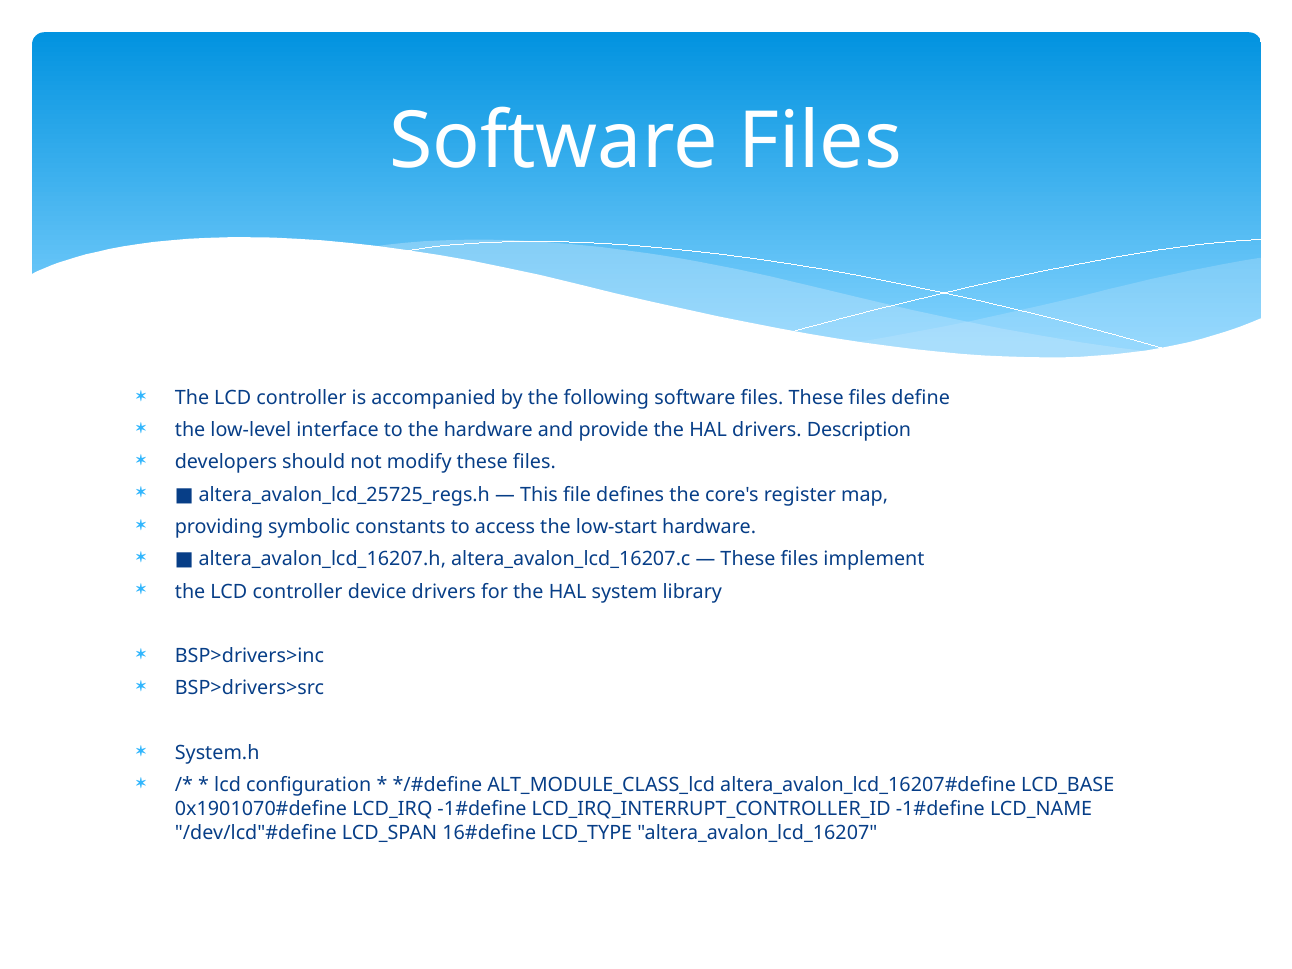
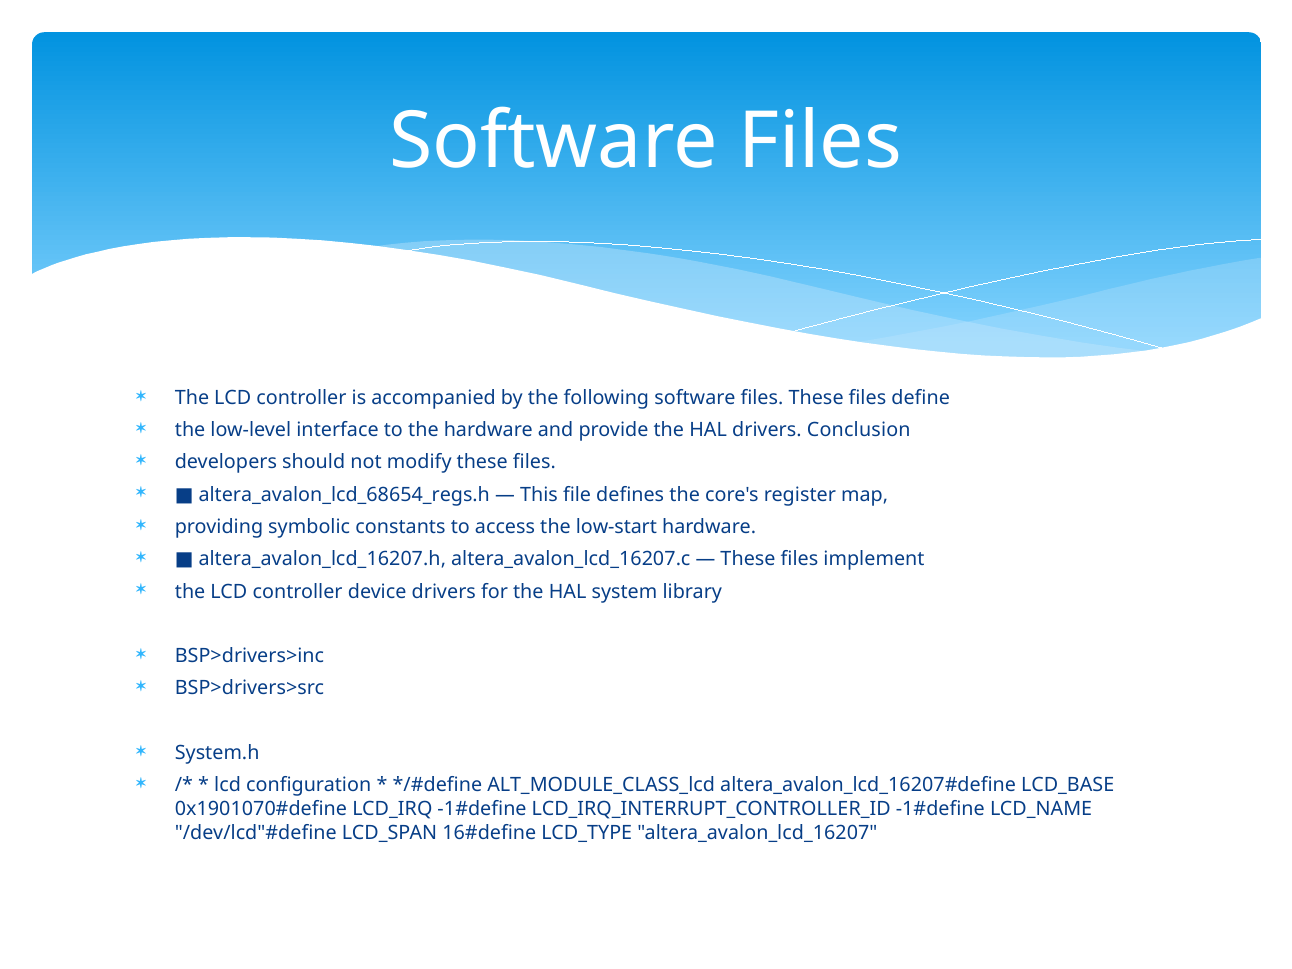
Description: Description -> Conclusion (859, 430)
altera_avalon_lcd_25725_regs.h: altera_avalon_lcd_25725_regs.h -> altera_avalon_lcd_68654_regs.h (344, 495)
